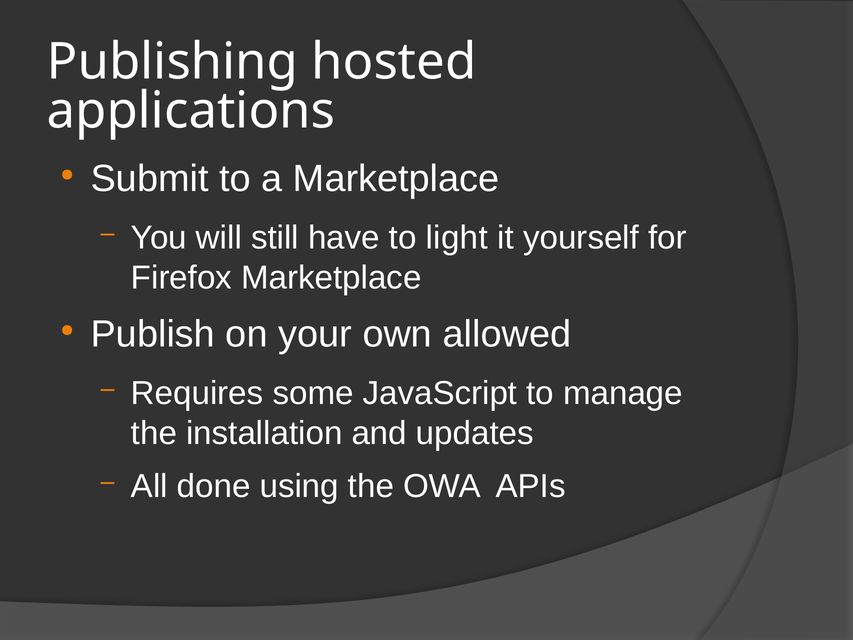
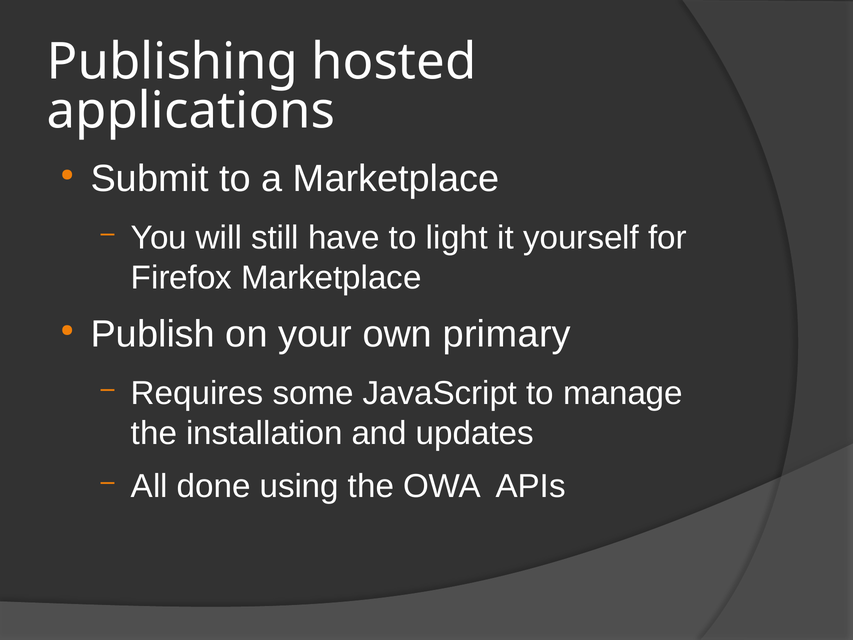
allowed: allowed -> primary (507, 334)
